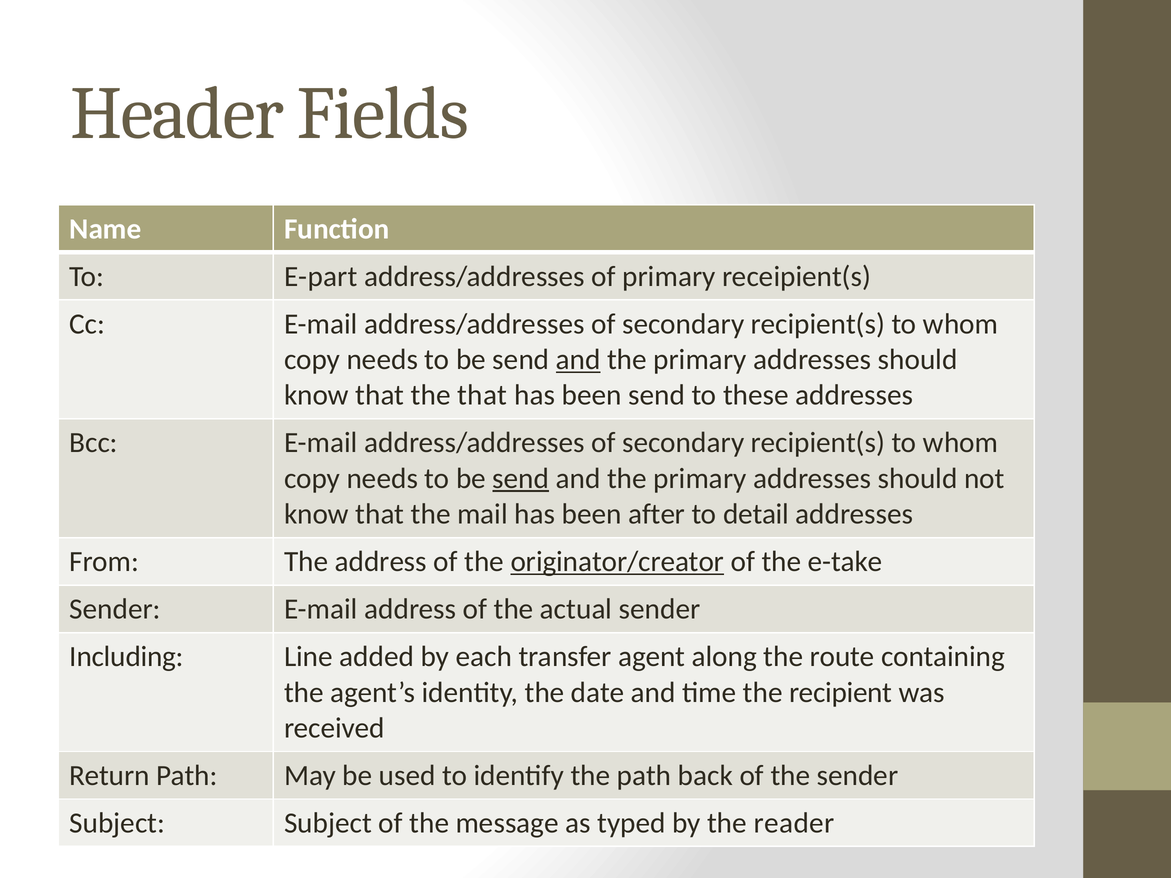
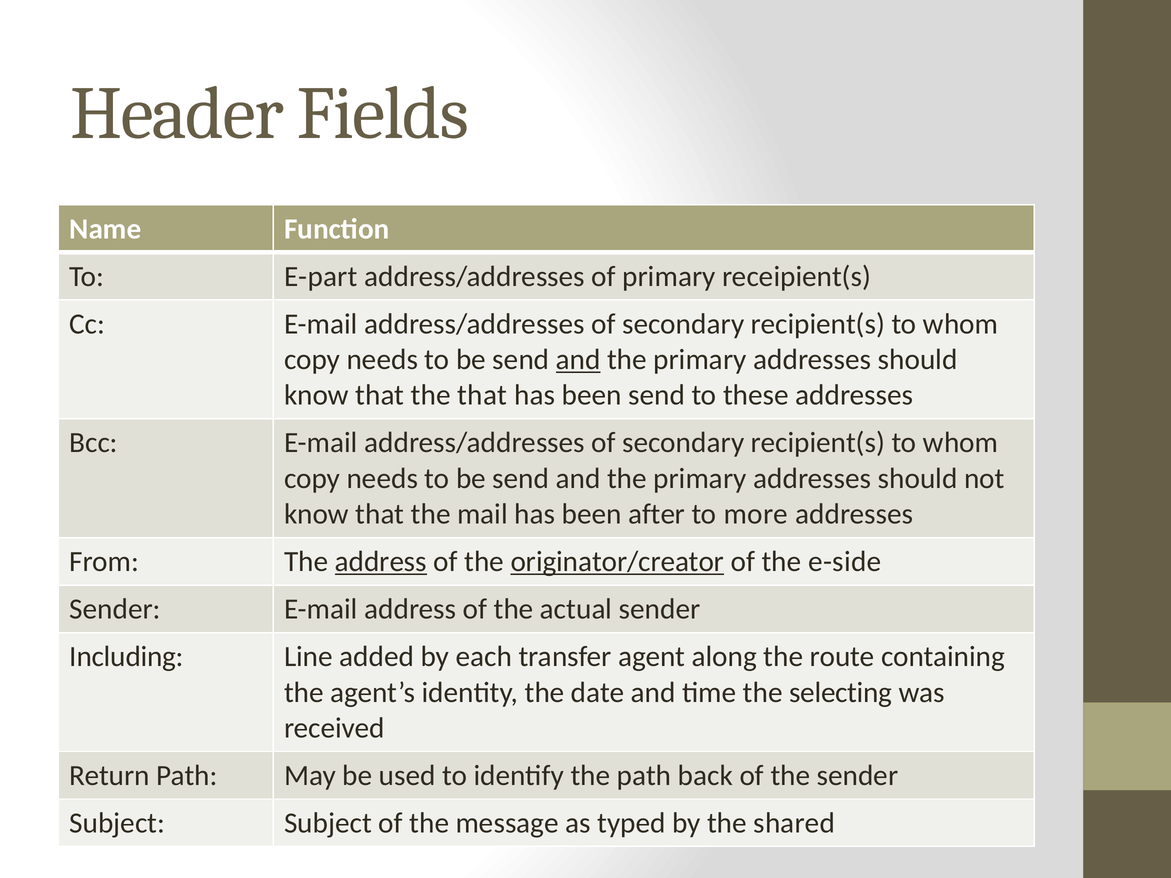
send underline: present -> none (521, 479)
detail: detail -> more (756, 514)
address underline: none -> present (381, 562)
e-take: e-take -> e-side (845, 562)
recipient: recipient -> selecting (841, 693)
reader: reader -> shared (794, 823)
